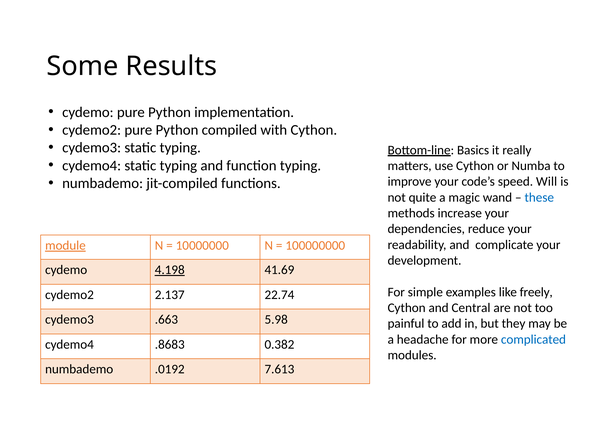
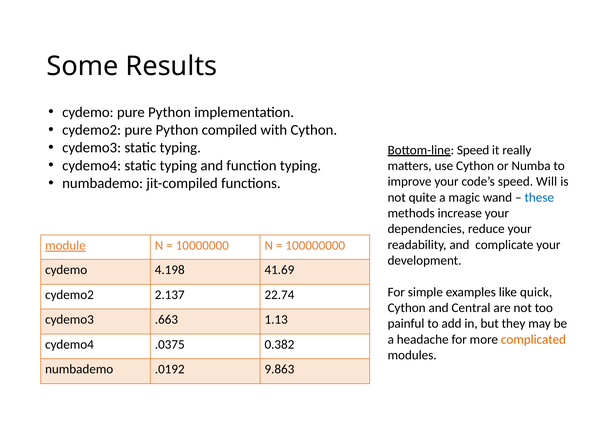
Bottom-line Basics: Basics -> Speed (473, 150)
4.198 underline: present -> none (170, 270)
freely: freely -> quick (536, 292)
5.98: 5.98 -> 1.13 (276, 320)
complicated colour: blue -> orange (533, 339)
.8683: .8683 -> .0375 (170, 344)
7.613: 7.613 -> 9.863 (279, 369)
